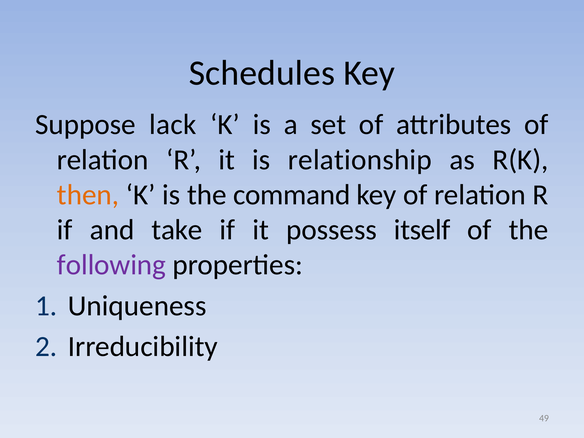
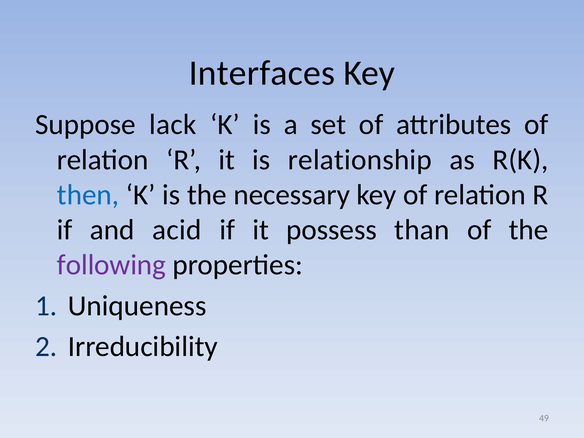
Schedules: Schedules -> Interfaces (262, 73)
then colour: orange -> blue (88, 195)
command: command -> necessary (292, 195)
take: take -> acid (177, 230)
itself: itself -> than (422, 230)
